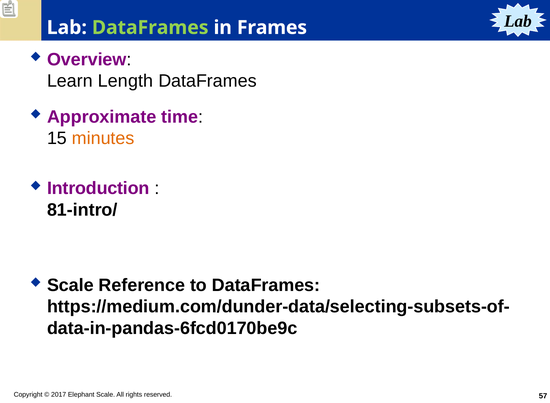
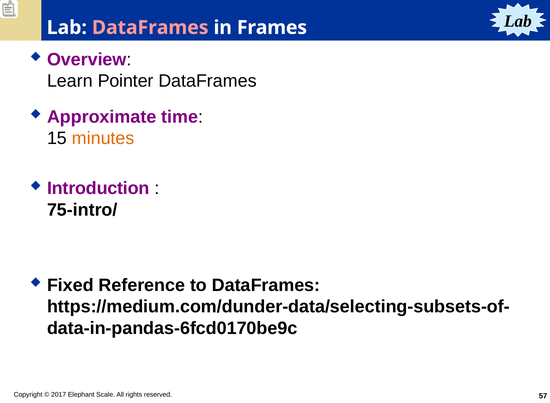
DataFrames colour: light green -> pink (150, 28)
Length: Length -> Pointer (126, 81)
81-intro/: 81-intro/ -> 75-intro/ (82, 210)
Scale: Scale -> Fixed (70, 285)
